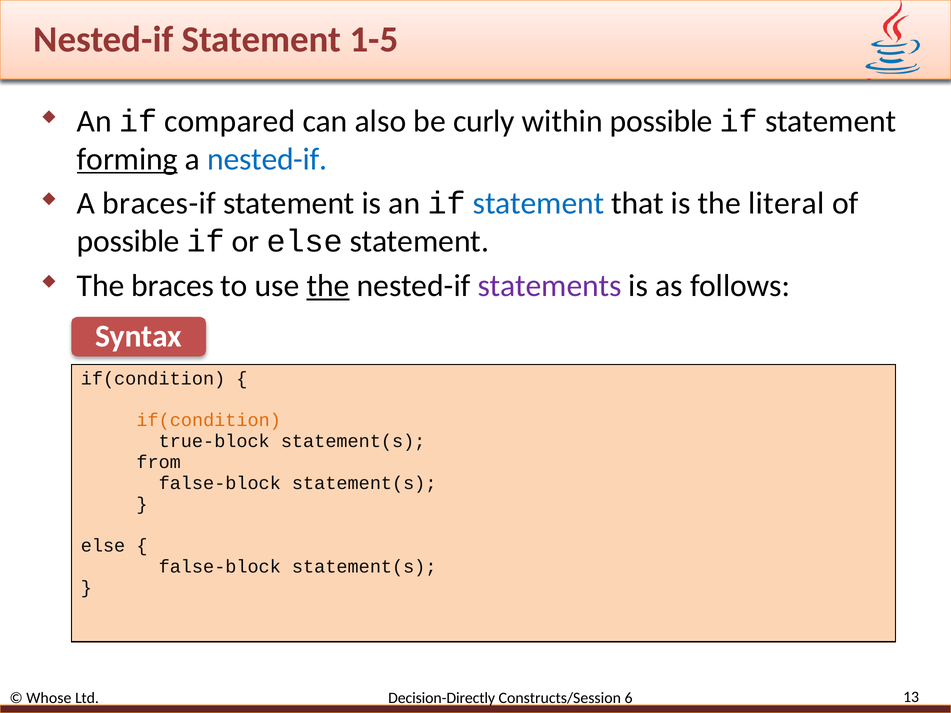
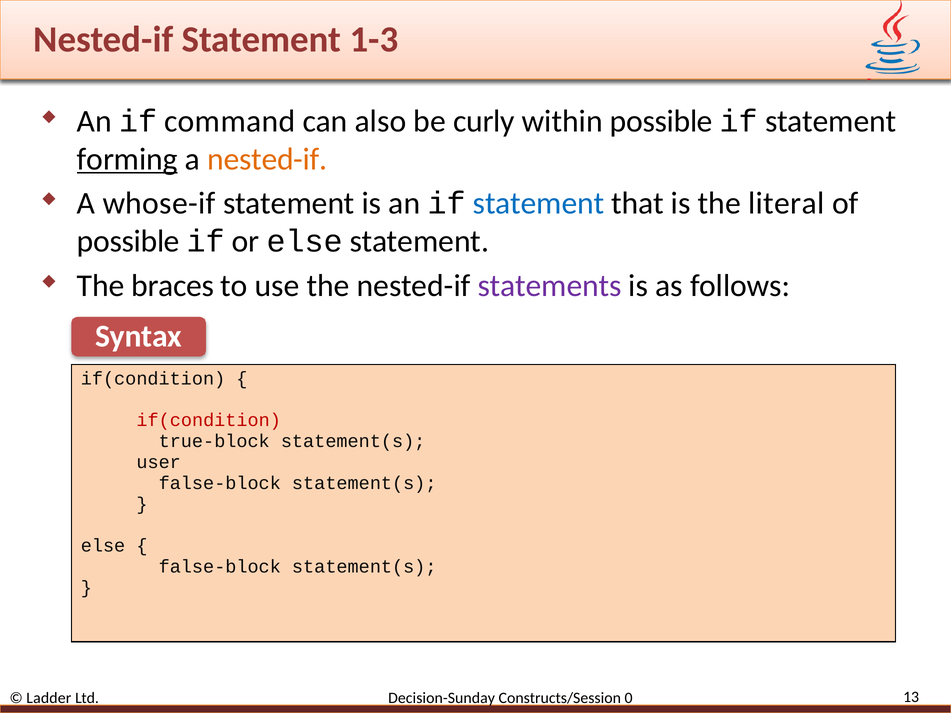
1-5: 1-5 -> 1-3 (374, 40)
compared: compared -> command (230, 121)
nested-if colour: blue -> orange (267, 159)
braces-if: braces-if -> whose-if (159, 204)
the underline: present -> none (328, 286)
if(condition colour: orange -> red (209, 420)
from: from -> user (159, 462)
Whose: Whose -> Ladder (49, 698)
Decision-Directly: Decision-Directly -> Decision-Sunday (442, 698)
6: 6 -> 0 (629, 698)
